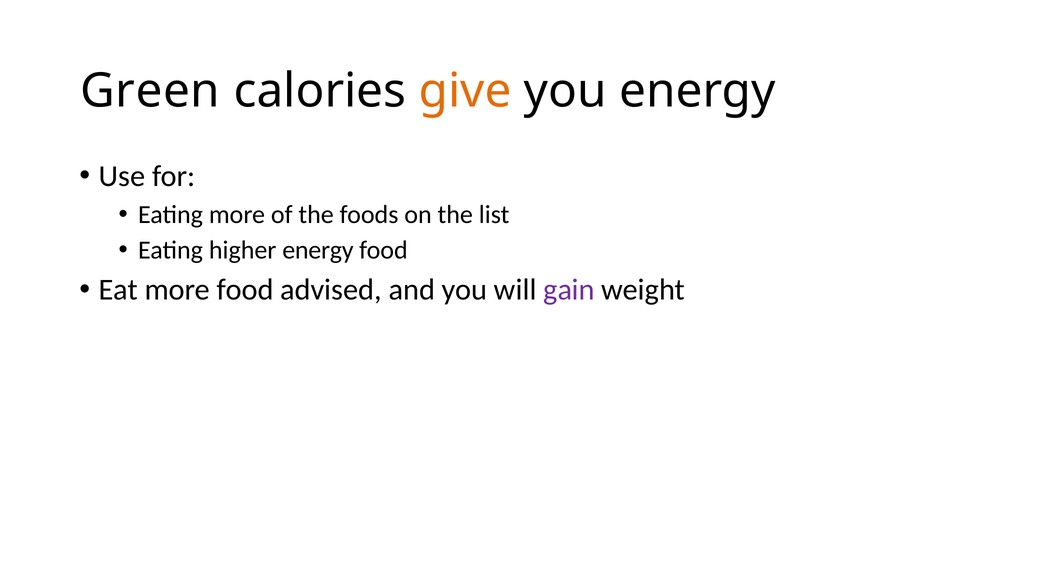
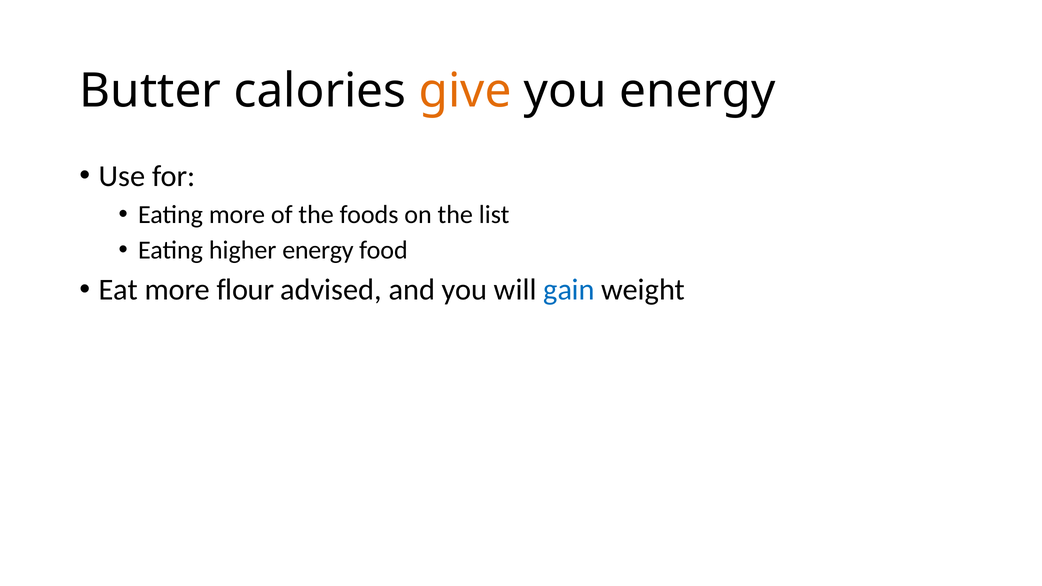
Green: Green -> Butter (150, 91)
more food: food -> flour (245, 290)
gain colour: purple -> blue (569, 290)
